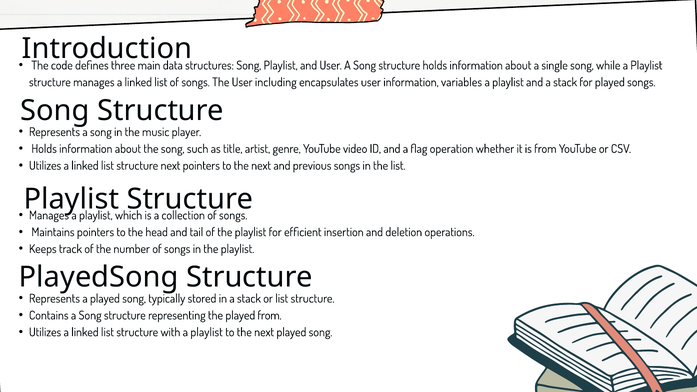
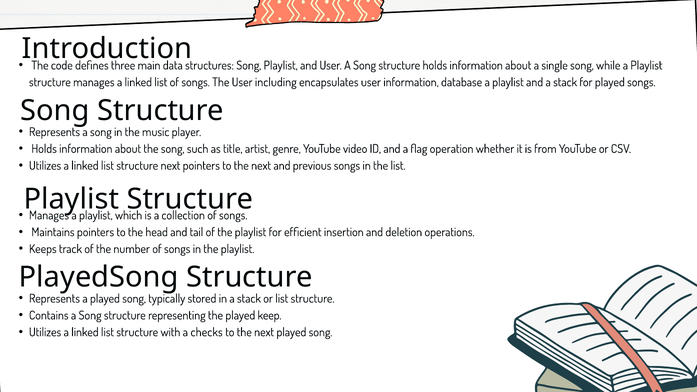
variables: variables -> database (462, 82)
played from: from -> keep (270, 316)
with a playlist: playlist -> checks (207, 332)
